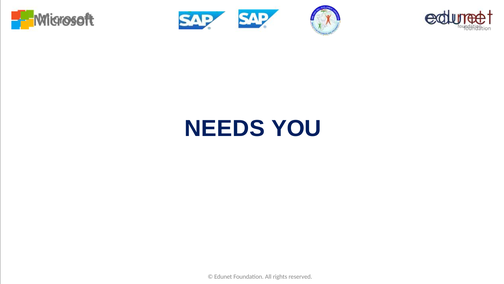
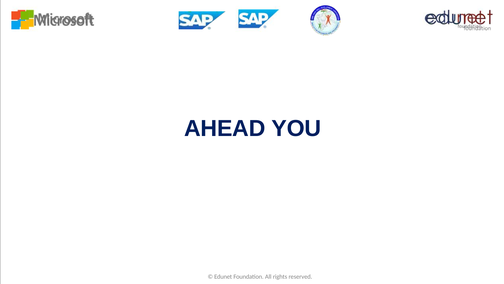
NEEDS: NEEDS -> AHEAD (225, 128)
